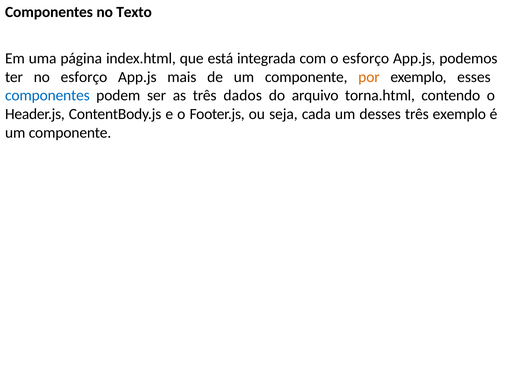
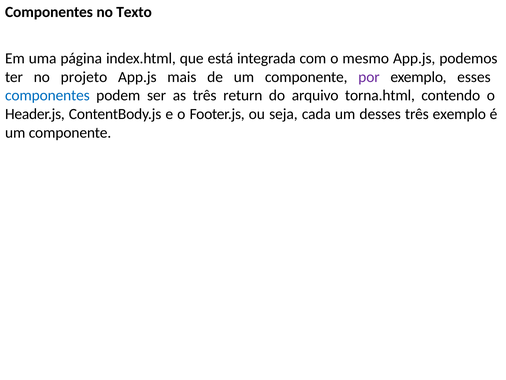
o esforço: esforço -> mesmo (366, 58)
no esforço: esforço -> projeto (84, 77)
por colour: orange -> purple (369, 77)
dados: dados -> return (243, 95)
